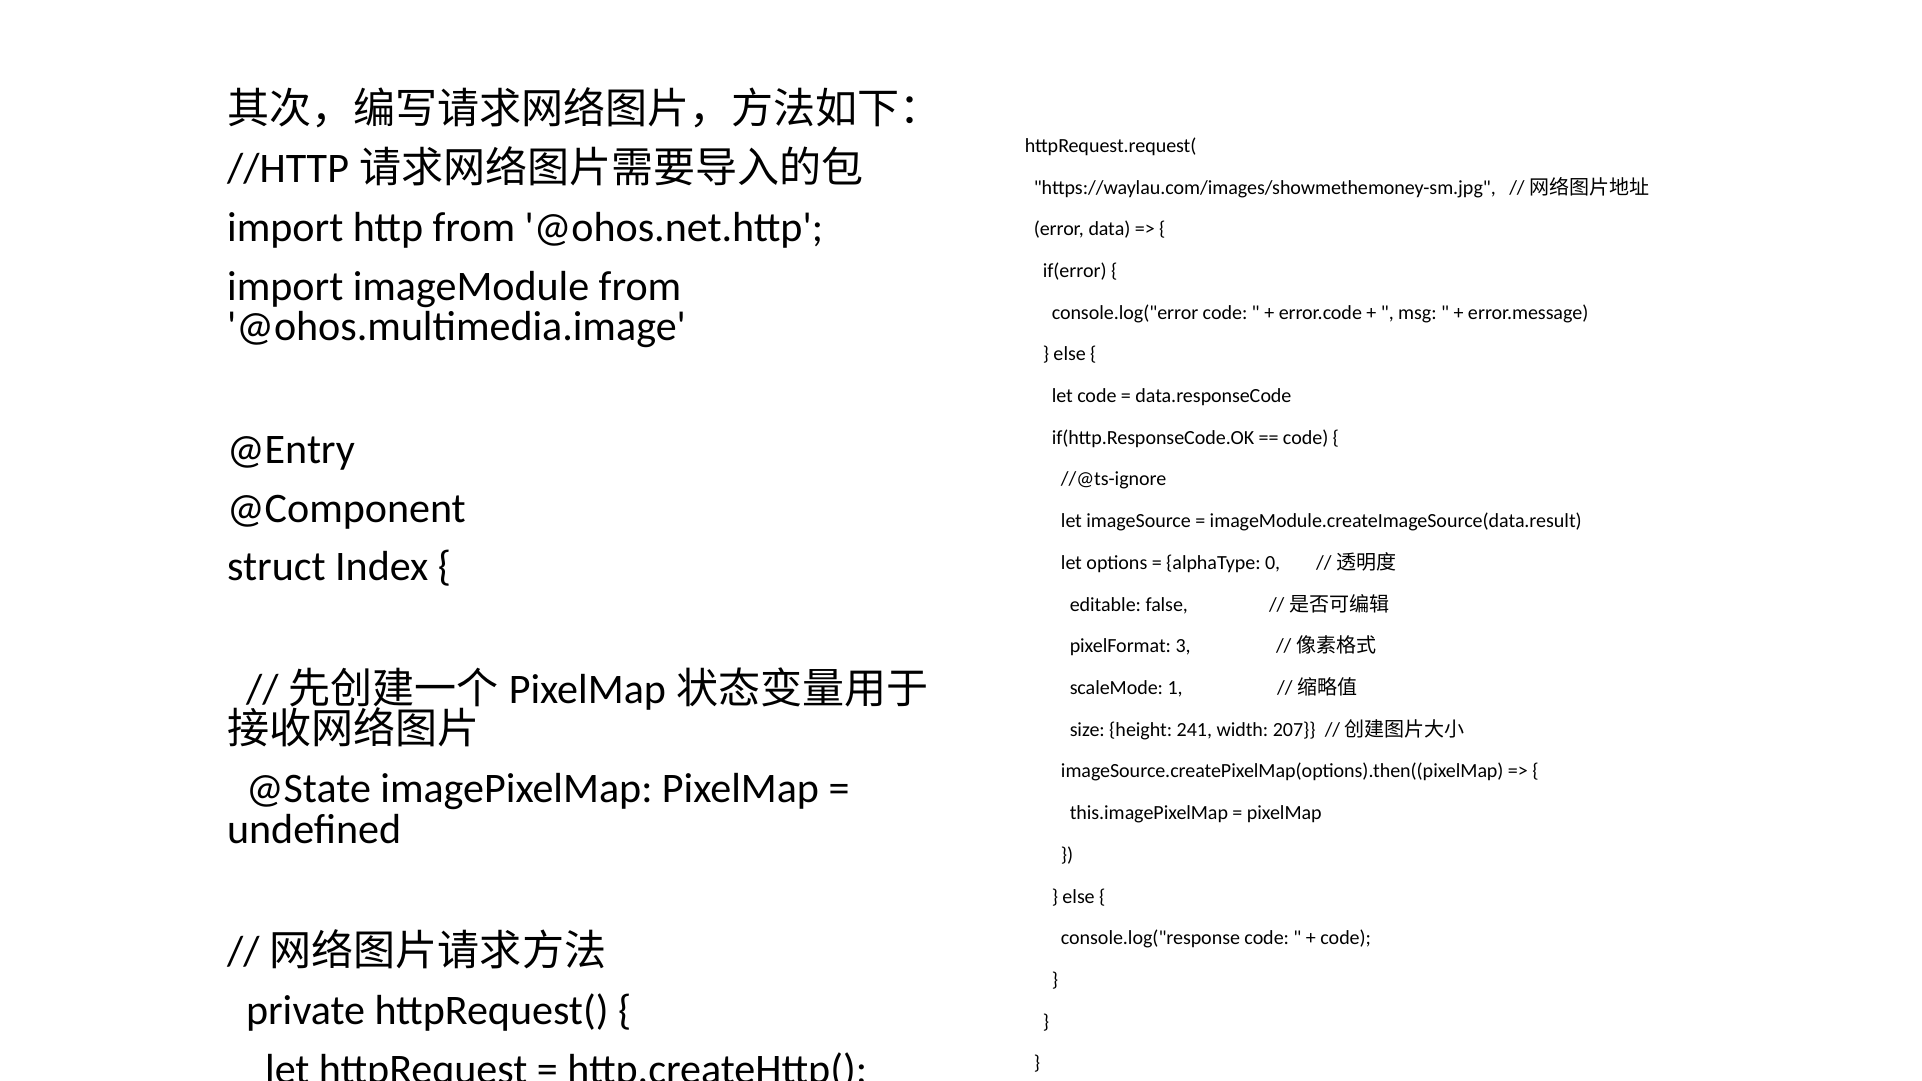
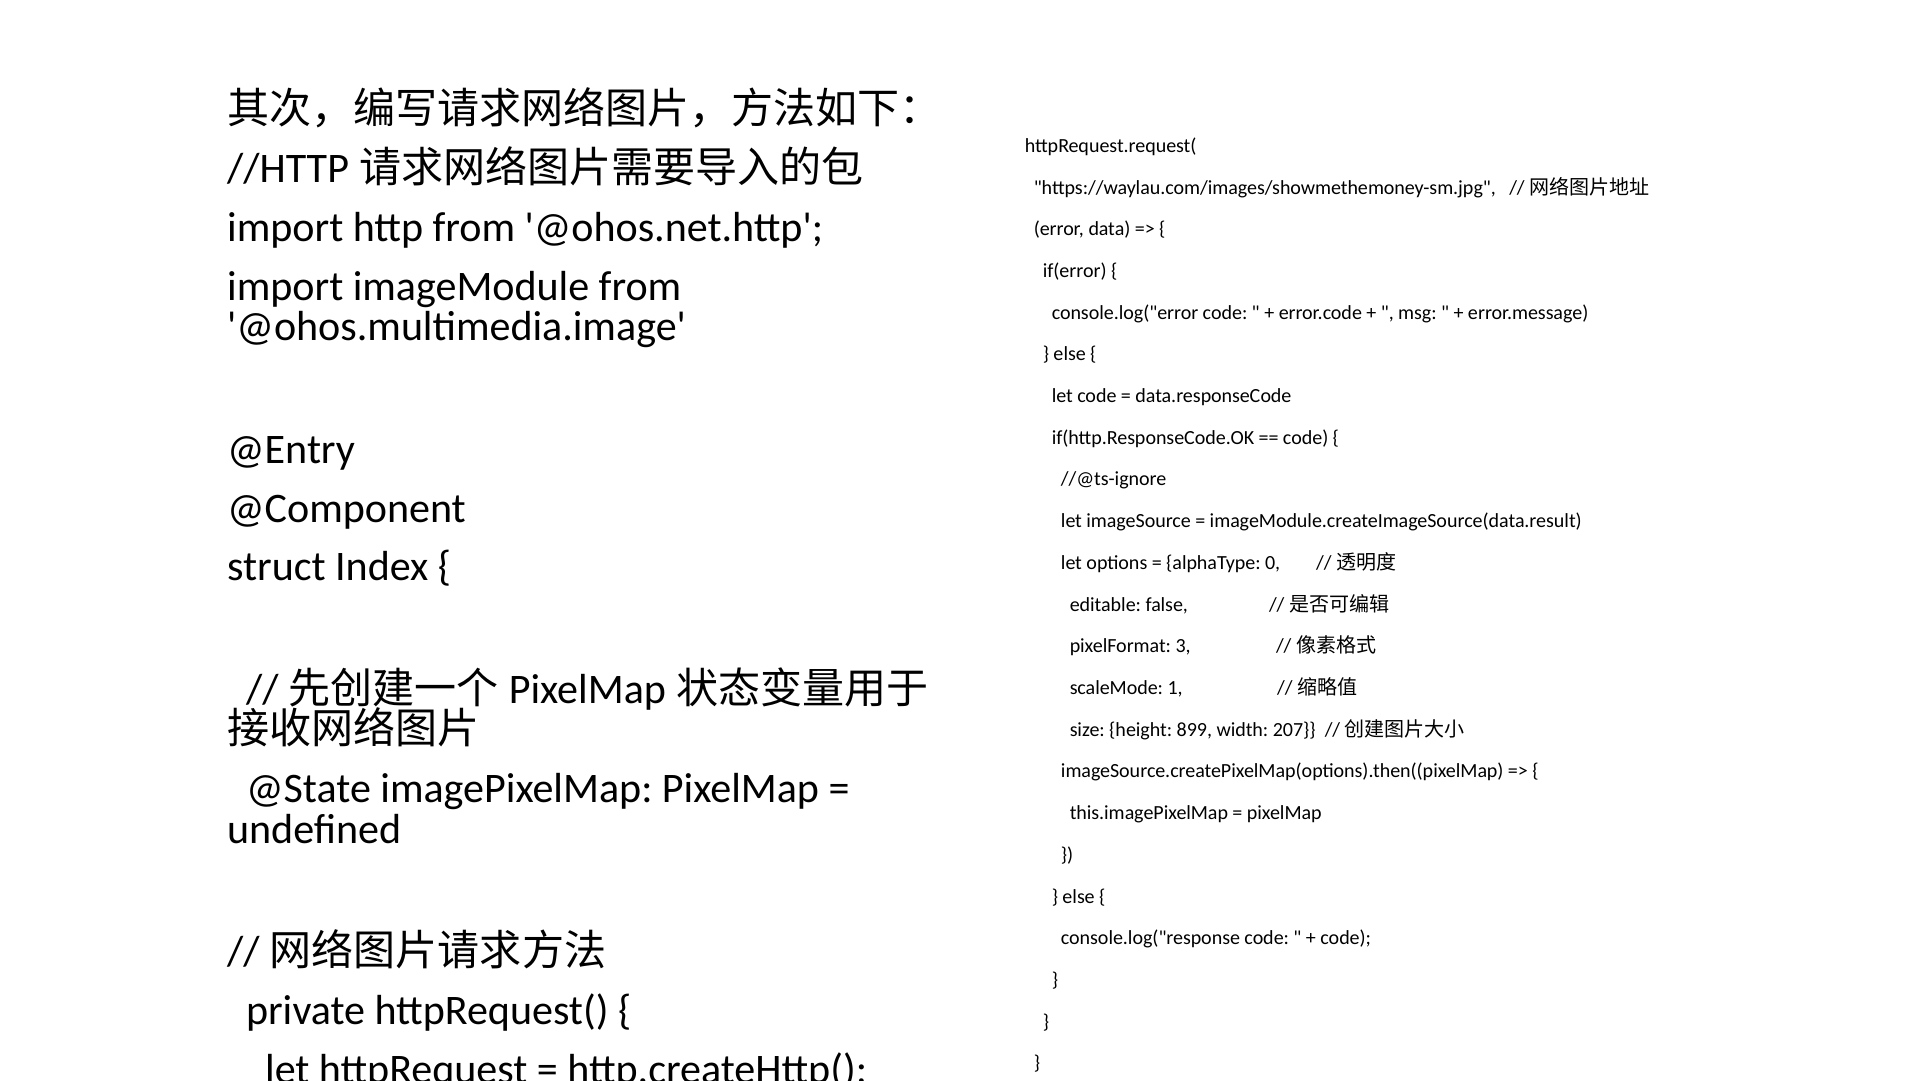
241: 241 -> 899 (1194, 730)
